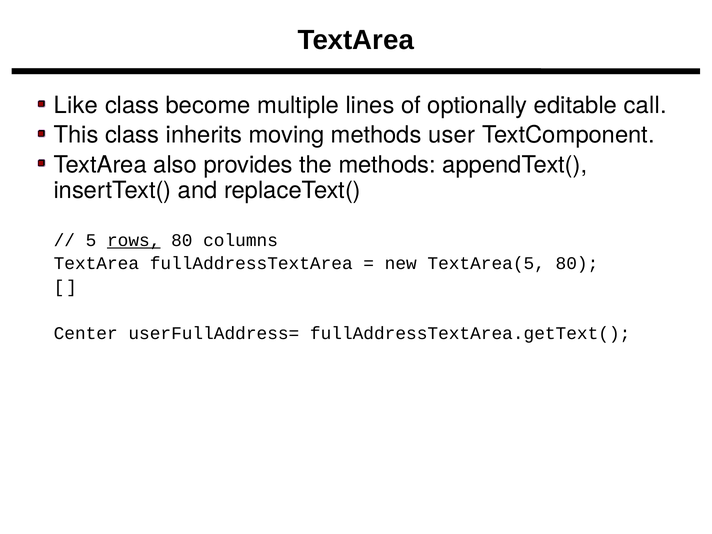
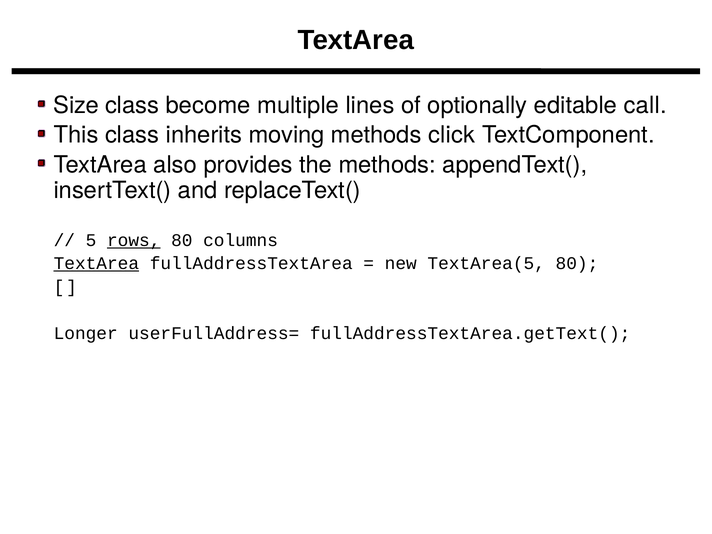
Like: Like -> Size (76, 105)
user: user -> click (452, 135)
TextArea underline: none -> present (96, 263)
Center: Center -> Longer (86, 333)
